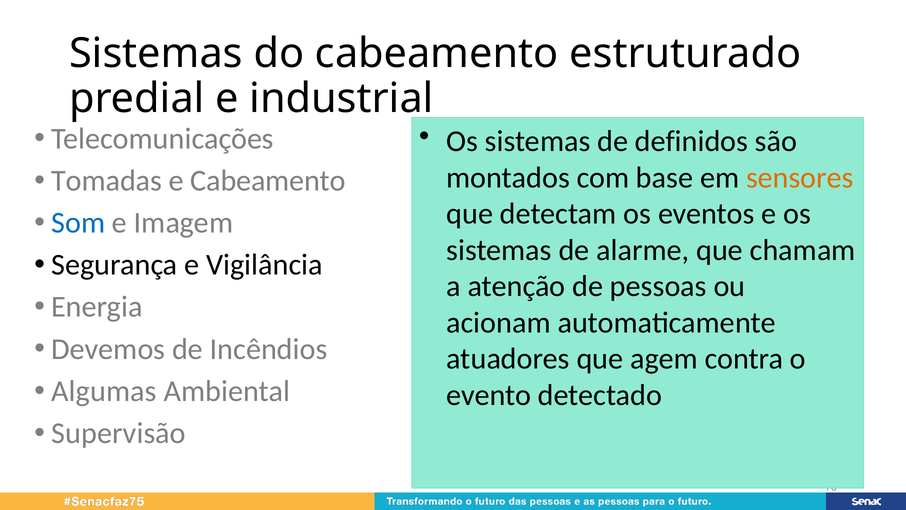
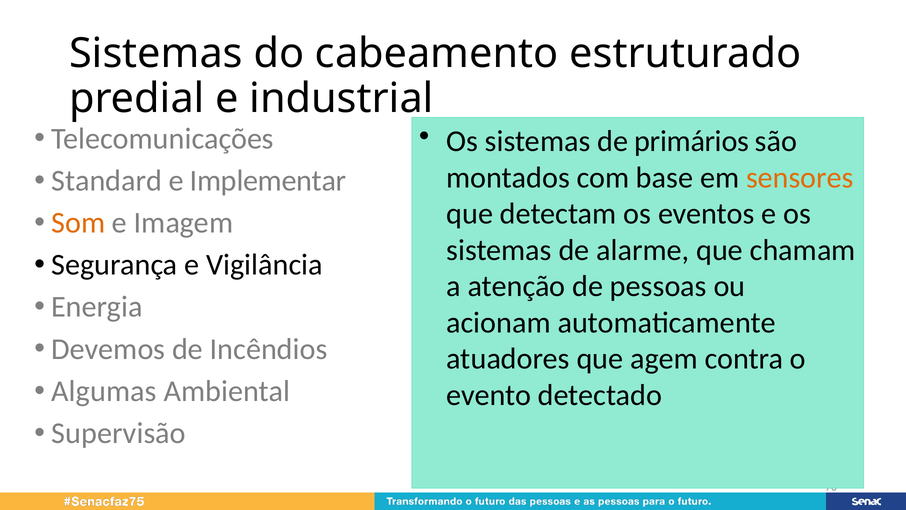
definidos: definidos -> primários (692, 141)
Tomadas: Tomadas -> Standard (107, 181)
e Cabeamento: Cabeamento -> Implementar (268, 181)
Som colour: blue -> orange (78, 223)
